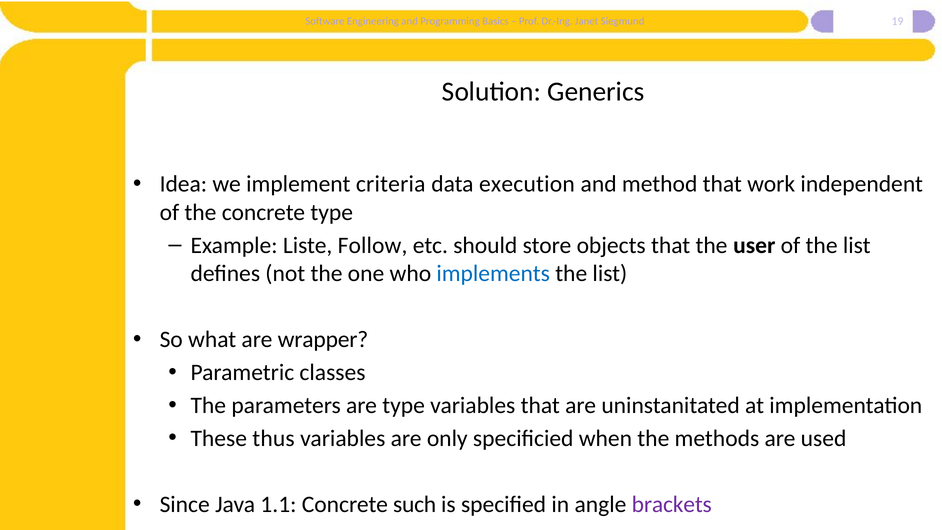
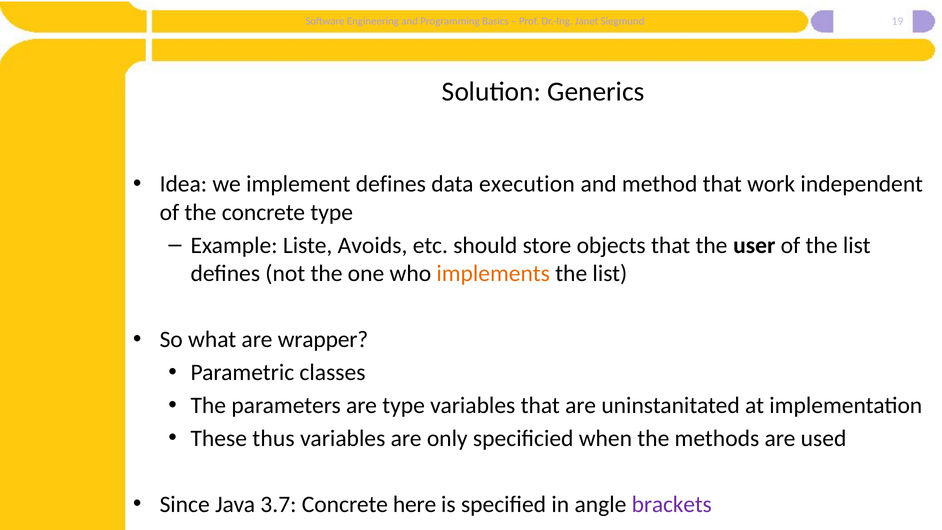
implement criteria: criteria -> defines (391, 184)
Follow: Follow -> Avoids (373, 245)
implements colour: blue -> orange (493, 274)
1.1: 1.1 -> 3.7 (278, 504)
such: such -> here (415, 504)
